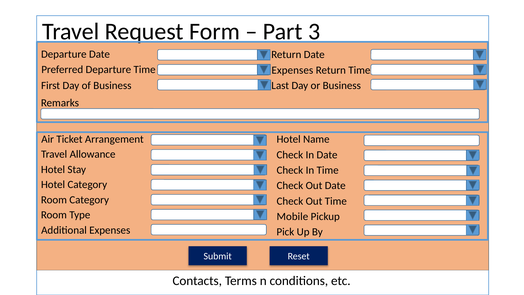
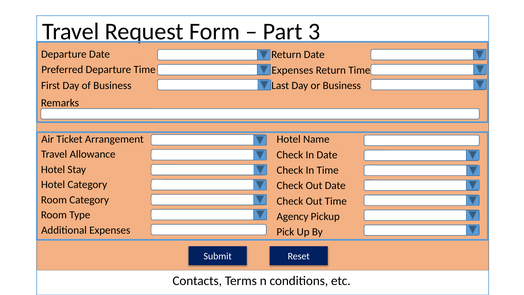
Mobile: Mobile -> Agency (293, 216)
